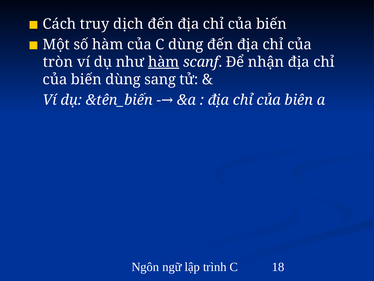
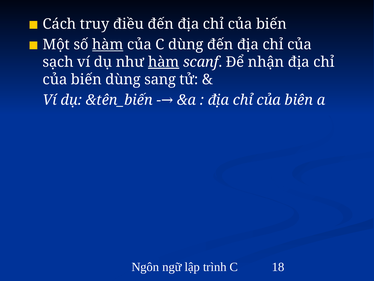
dịch: dịch -> điều (128, 24)
hàm underline: none -> present (108, 44)
tròn: tròn -> sạch (58, 62)
